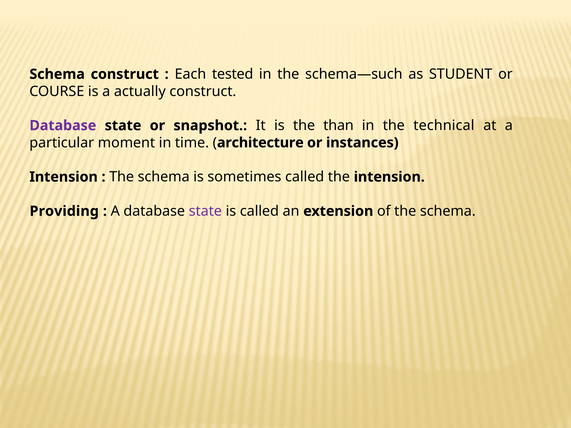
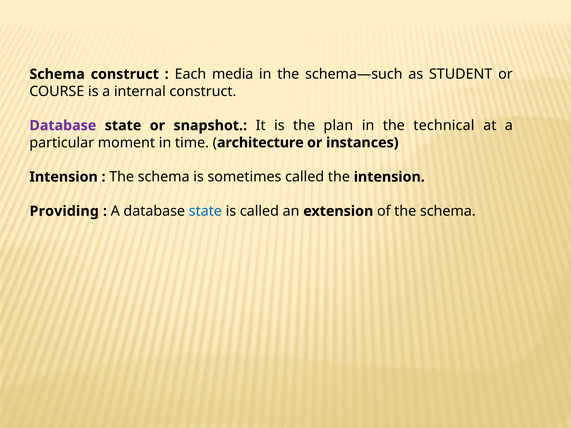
tested: tested -> media (233, 74)
actually: actually -> internal (140, 91)
than: than -> plan (338, 126)
state colour: purple -> blue (205, 211)
